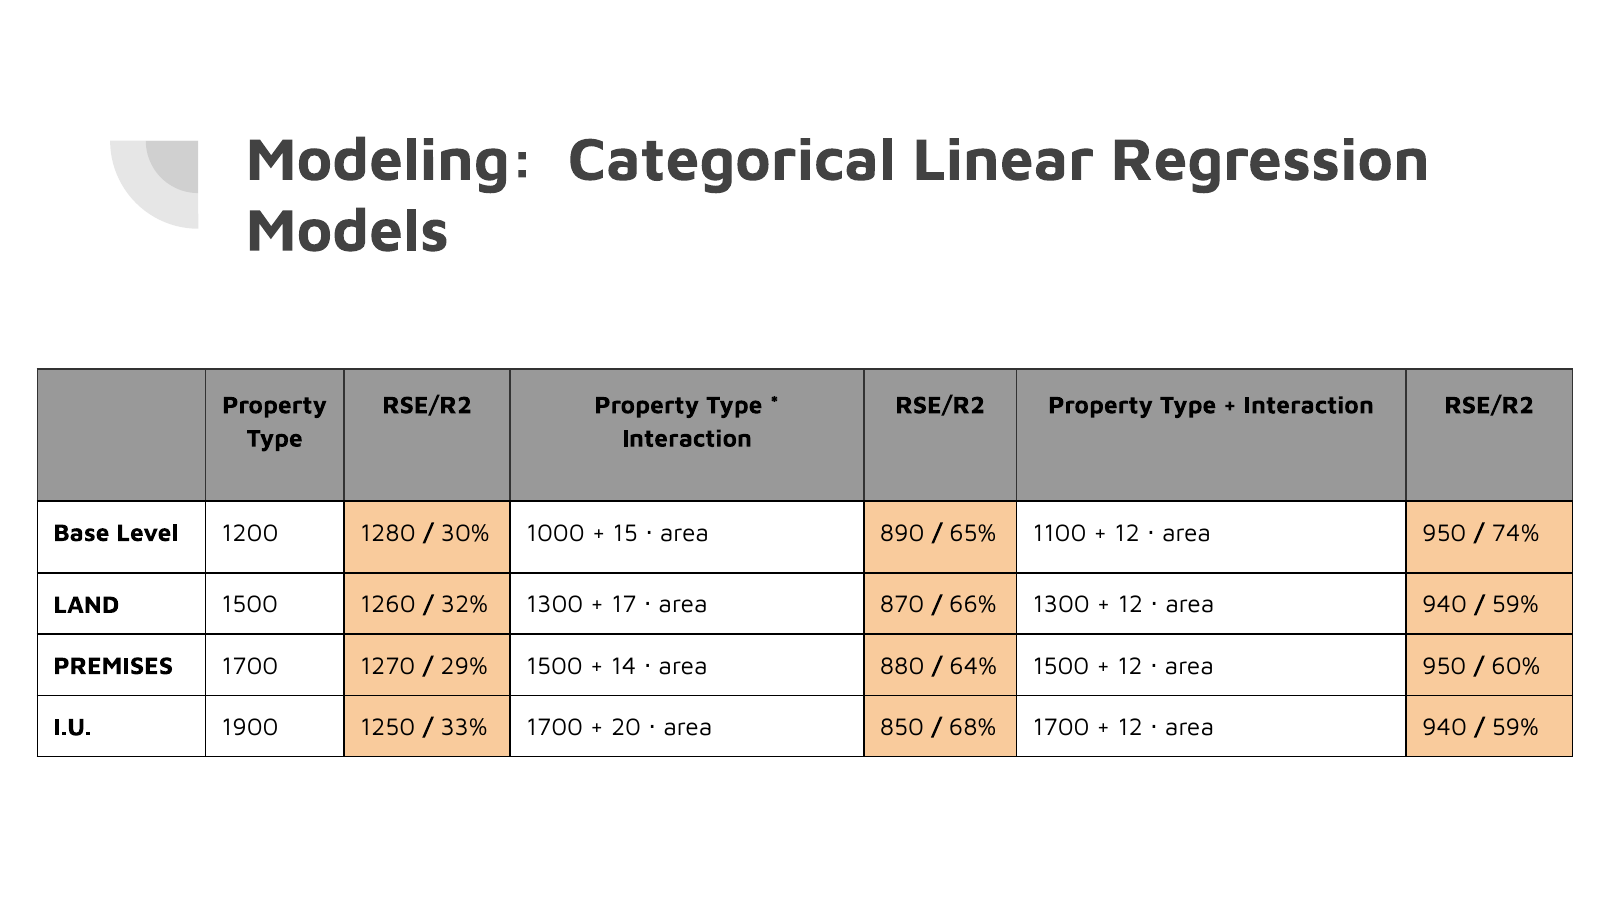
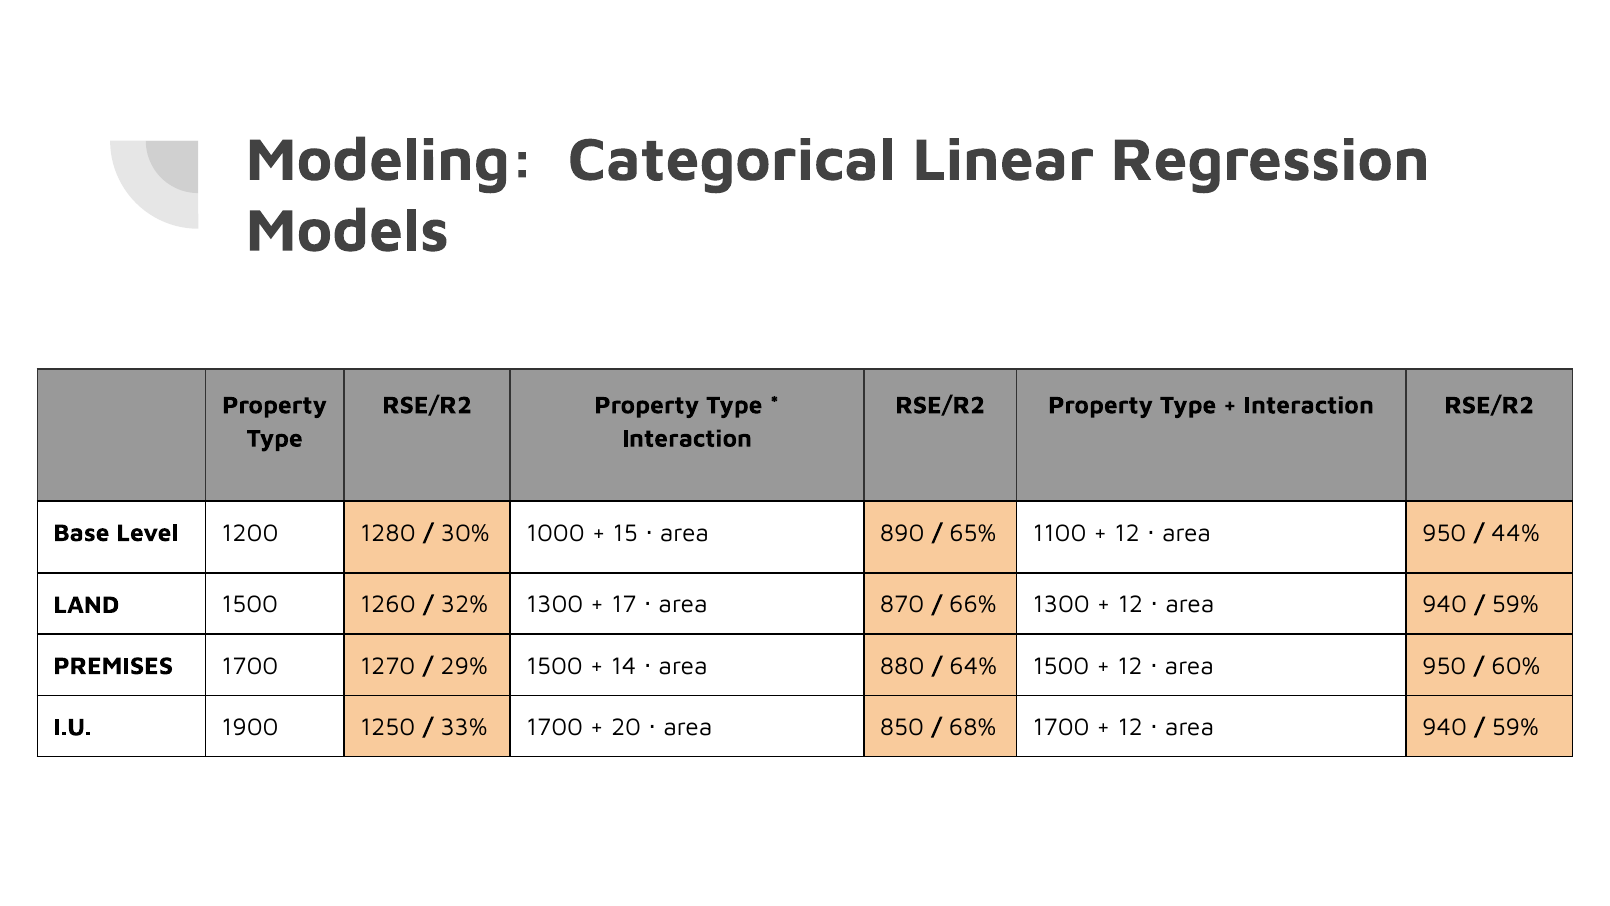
74%: 74% -> 44% (1516, 533)
